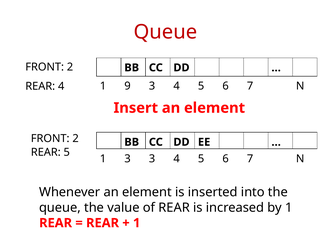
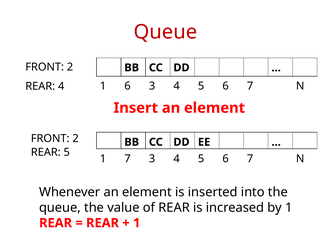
1 9: 9 -> 6 (128, 86)
1 3: 3 -> 7 (128, 159)
